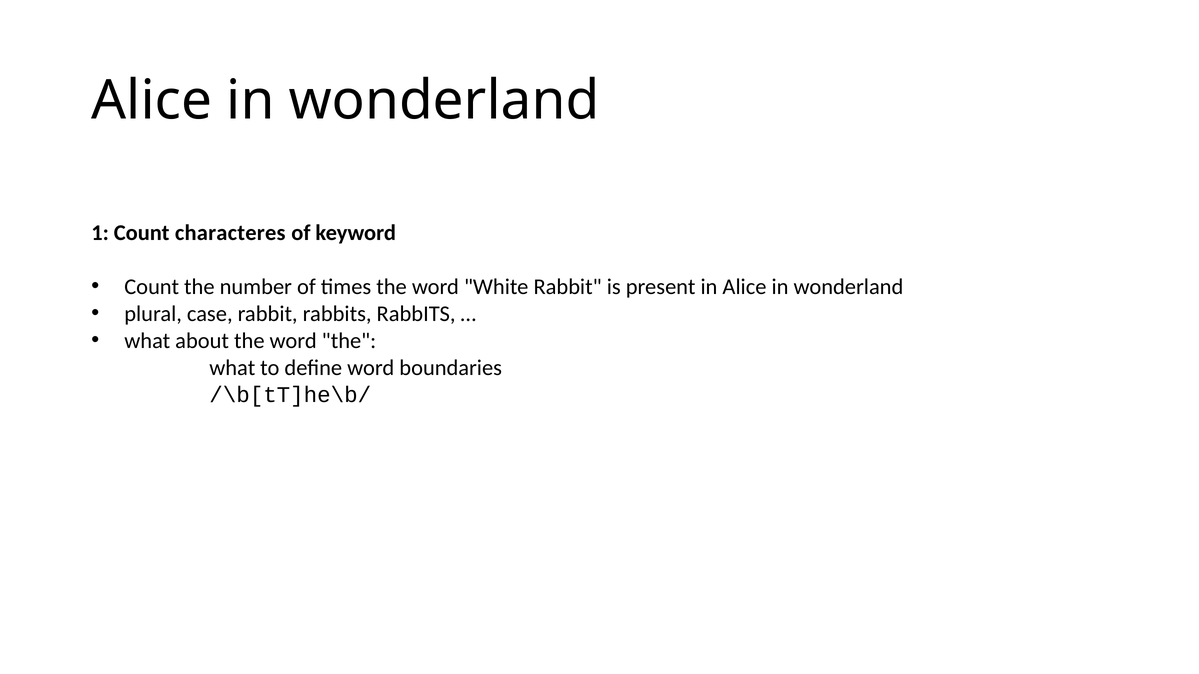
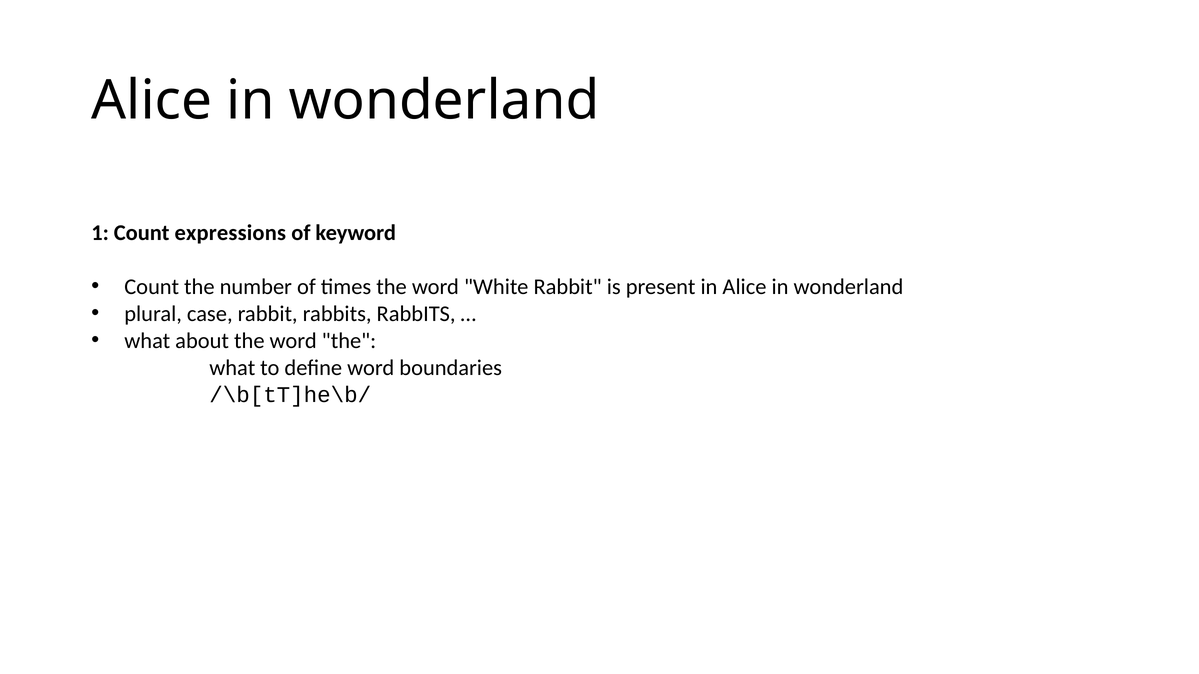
characteres: characteres -> expressions (230, 233)
